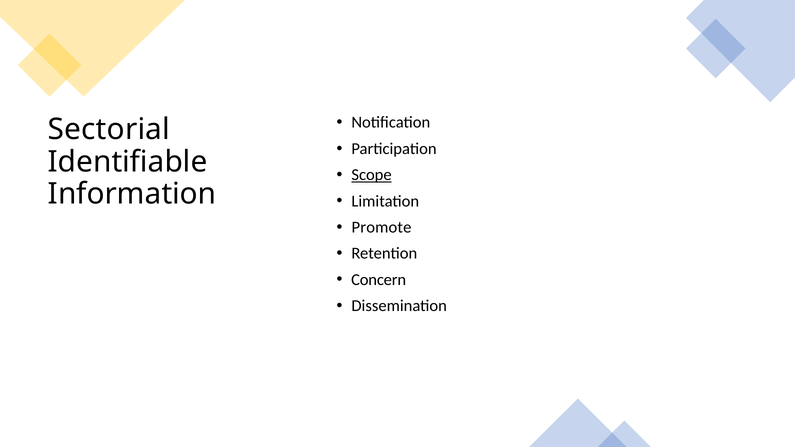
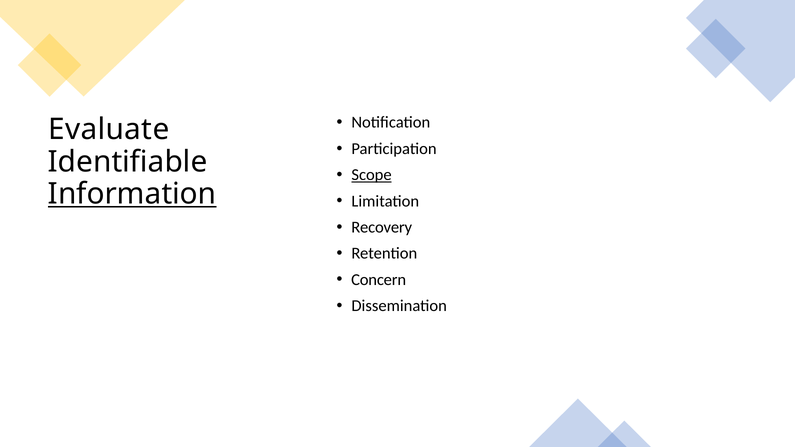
Sectorial: Sectorial -> Evaluate (109, 130)
Information underline: none -> present (132, 194)
Promote: Promote -> Recovery (382, 227)
